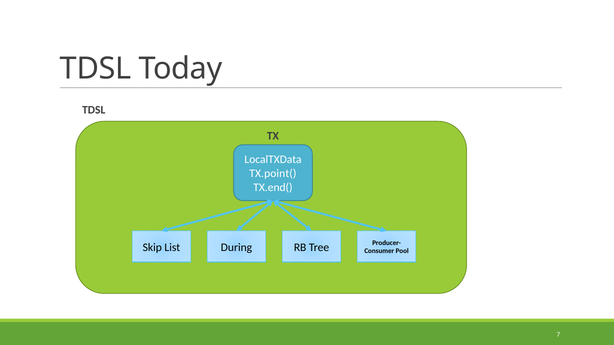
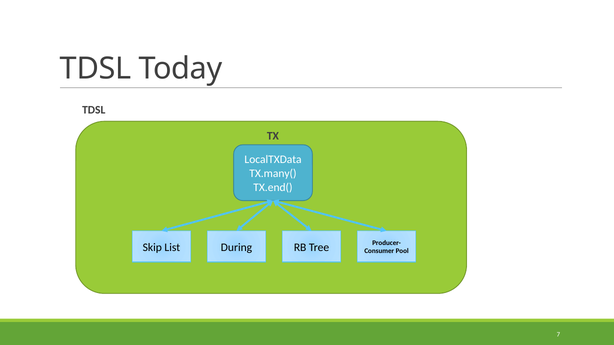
TX.point(: TX.point( -> TX.many( (273, 174)
